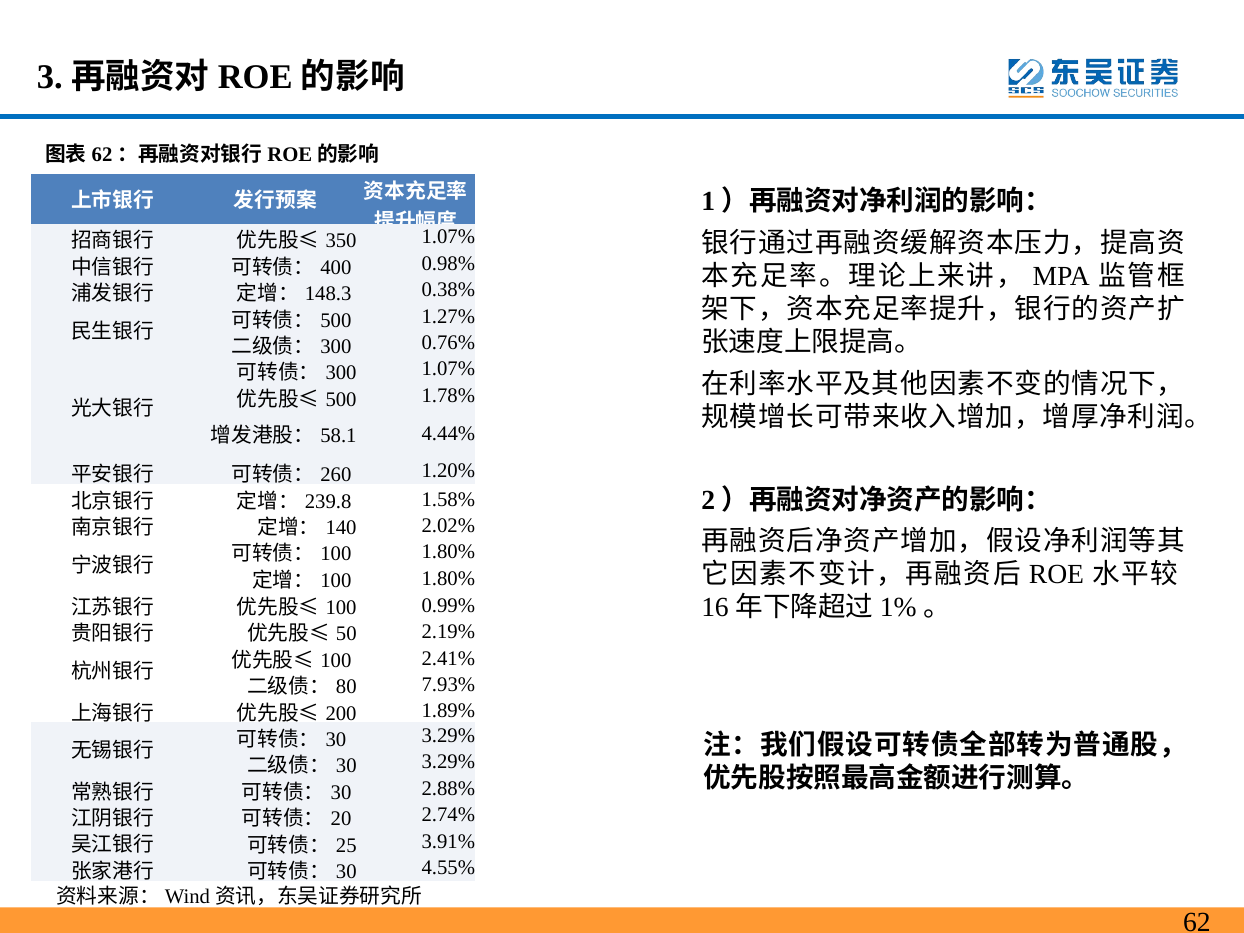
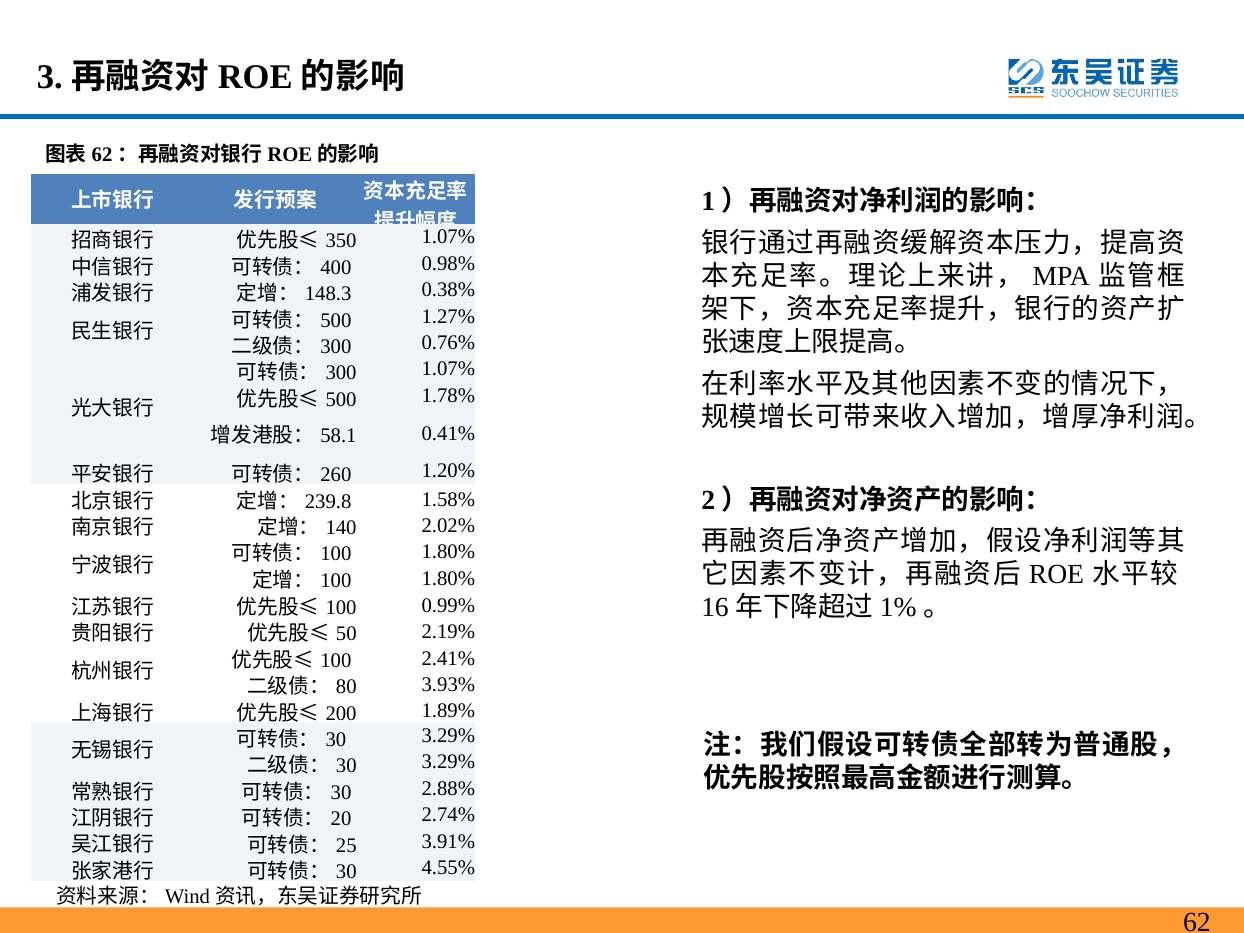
4.44%: 4.44% -> 0.41% (448, 433)
7.93%: 7.93% -> 3.93% (448, 685)
